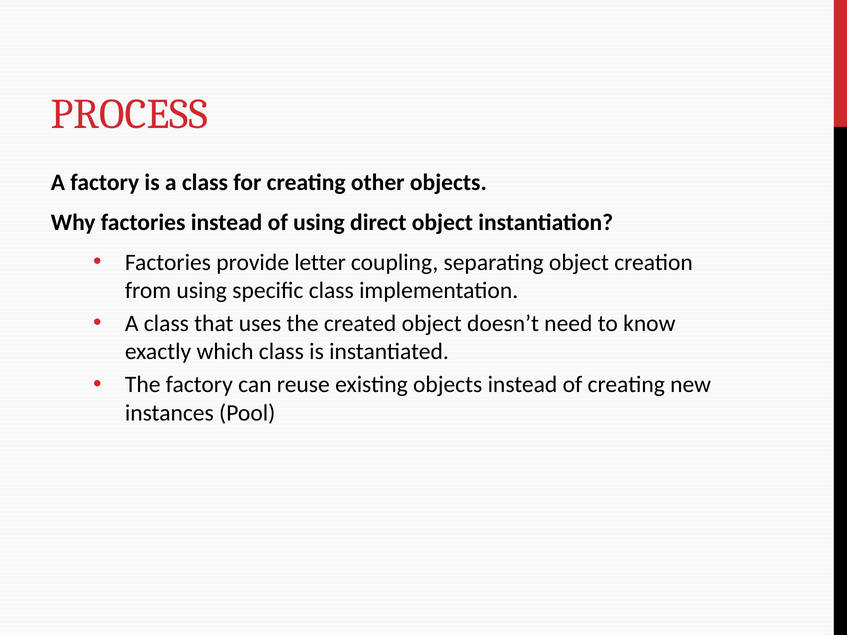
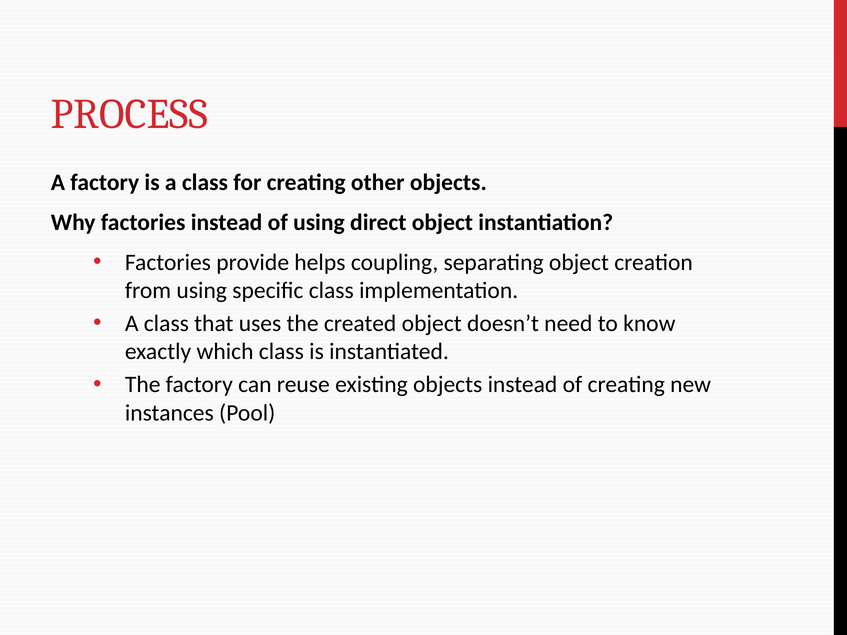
letter: letter -> helps (320, 262)
